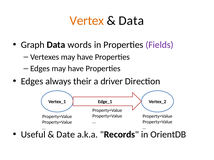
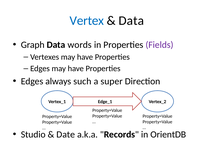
Vertex colour: orange -> blue (87, 21)
their: their -> such (82, 82)
driver: driver -> super (112, 82)
Useful: Useful -> Studio (33, 135)
